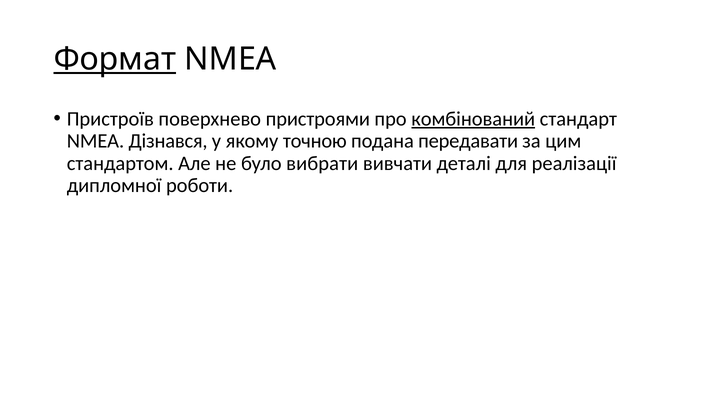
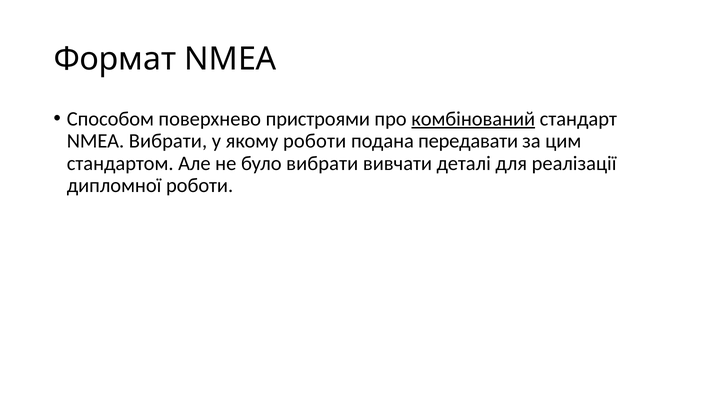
Формат underline: present -> none (115, 59)
Пристроїв: Пристроїв -> Способом (110, 119)
NMEA Дізнався: Дізнався -> Вибрати (168, 141)
якому точною: точною -> роботи (315, 141)
